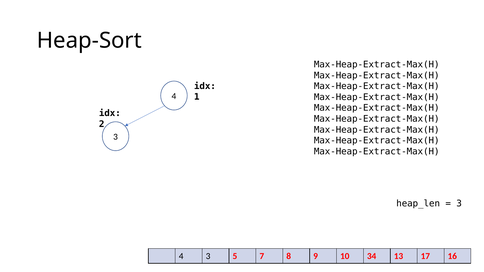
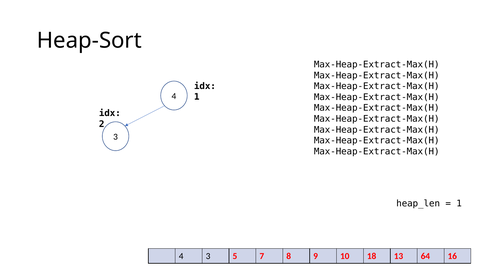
3: 3 -> 1 (459, 204)
34: 34 -> 18 (372, 256)
17: 17 -> 64 (425, 256)
